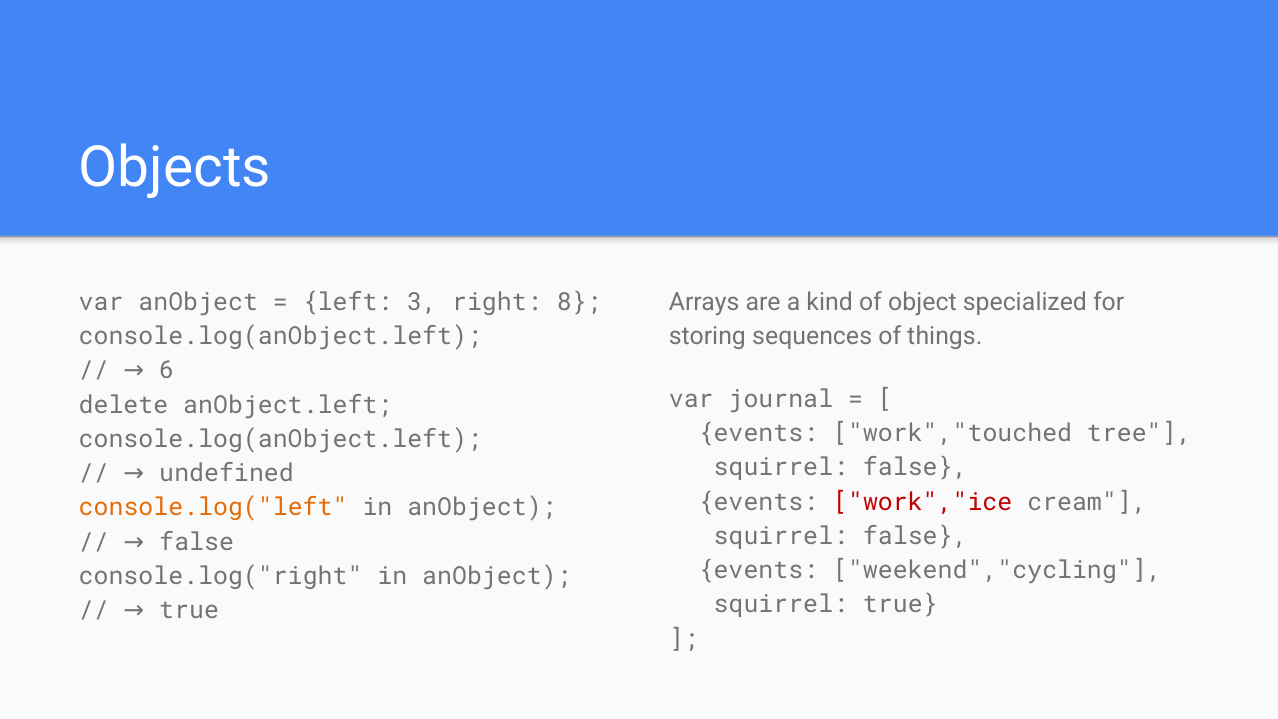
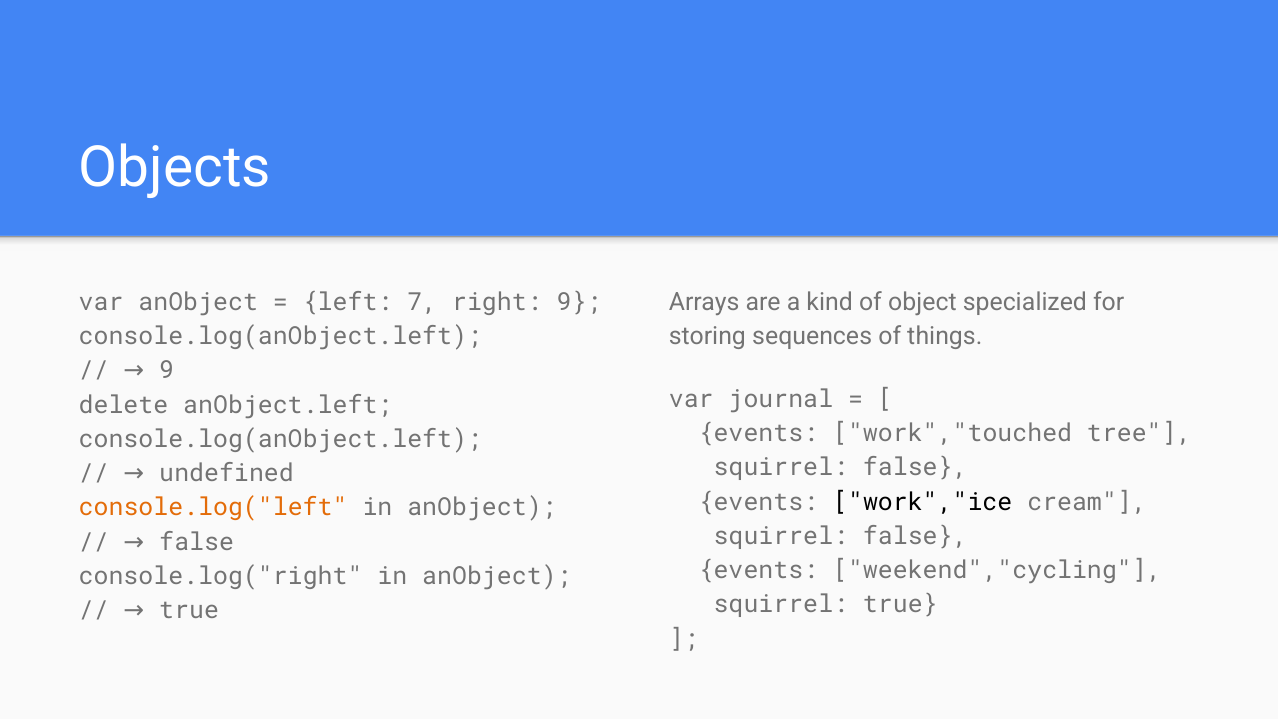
3: 3 -> 7 (422, 302)
right 8: 8 -> 9 (579, 302)
6: 6 -> 9 (167, 371)
work","ice colour: red -> black (923, 502)
